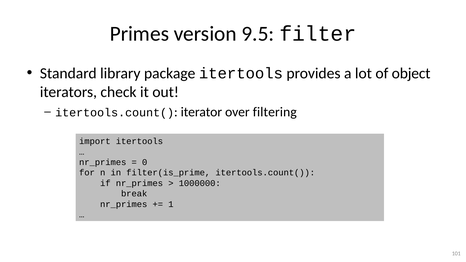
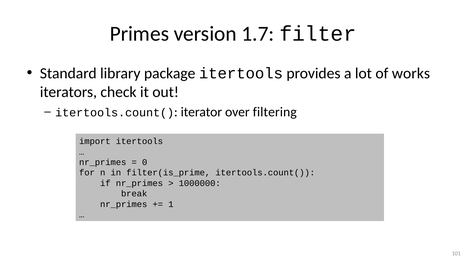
9.5: 9.5 -> 1.7 (258, 34)
object: object -> works (411, 73)
